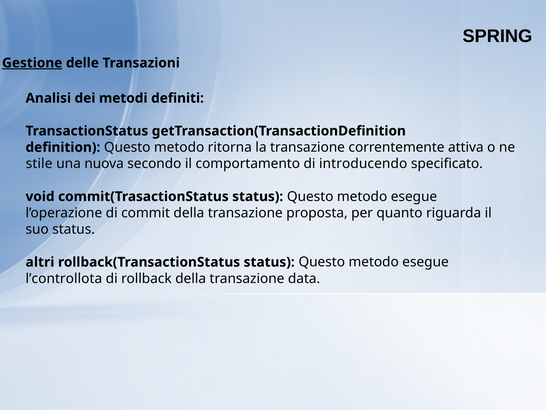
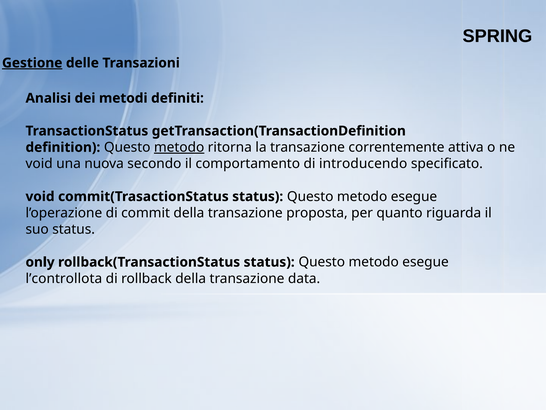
metodo underline: none -> present (179, 147)
stile: stile -> void (39, 164)
altri: altri -> only (40, 262)
